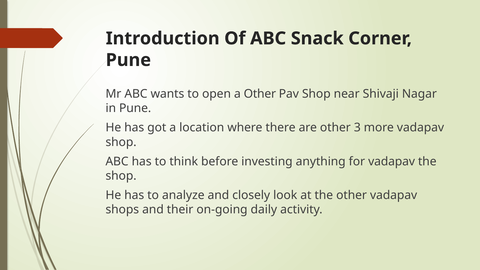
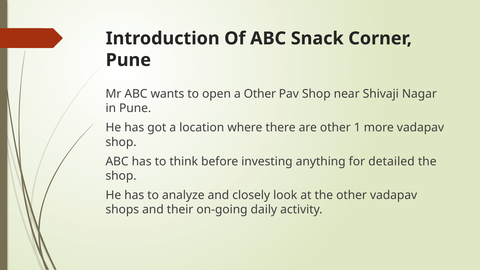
3: 3 -> 1 (357, 128)
for vadapav: vadapav -> detailed (391, 161)
